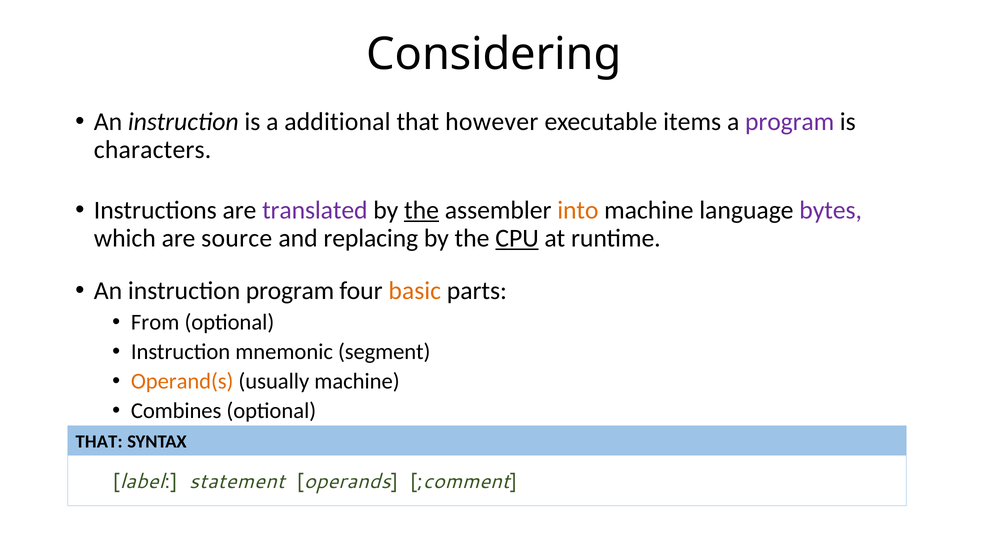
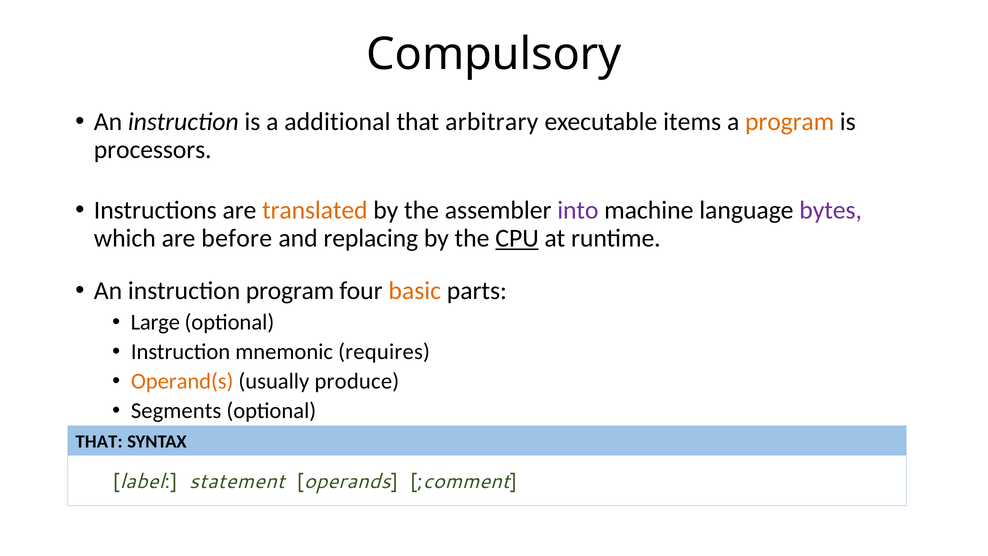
Considering: Considering -> Compulsory (494, 54)
however: however -> arbitrary (492, 122)
program colour: purple -> orange (790, 122)
characters: characters -> processors (153, 150)
translated colour: purple -> orange (315, 210)
the underline: present -> none (422, 210)
into colour: orange -> purple (578, 210)
source: source -> before (237, 238)
From: From -> Large (155, 322)
segment: segment -> requires (384, 352)
usually machine: machine -> produce (357, 381)
Combines: Combines -> Segments (176, 411)
